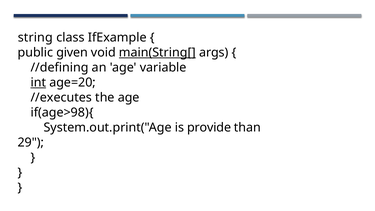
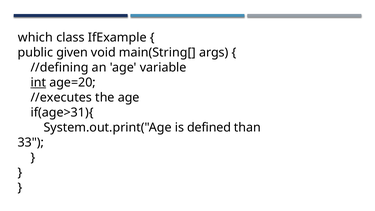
string: string -> which (35, 37)
main(String[ underline: present -> none (157, 52)
if(age>98){: if(age>98){ -> if(age>31){ (62, 112)
provide: provide -> defined (209, 127)
29: 29 -> 33 (31, 142)
